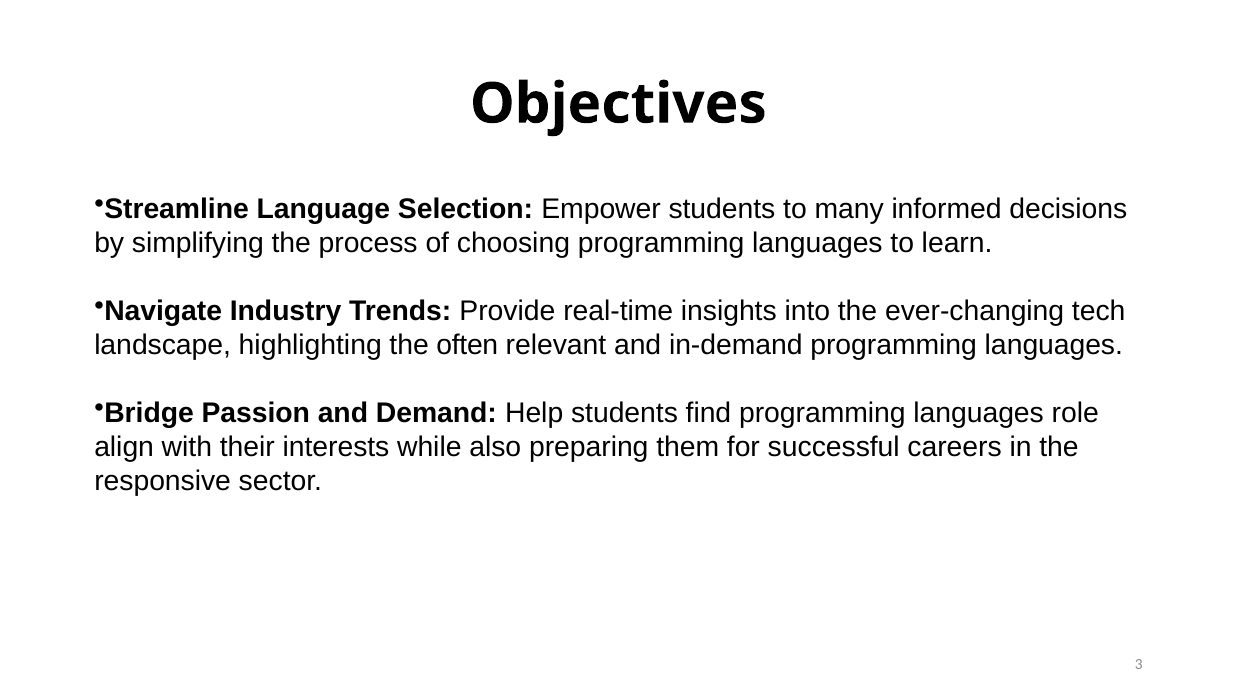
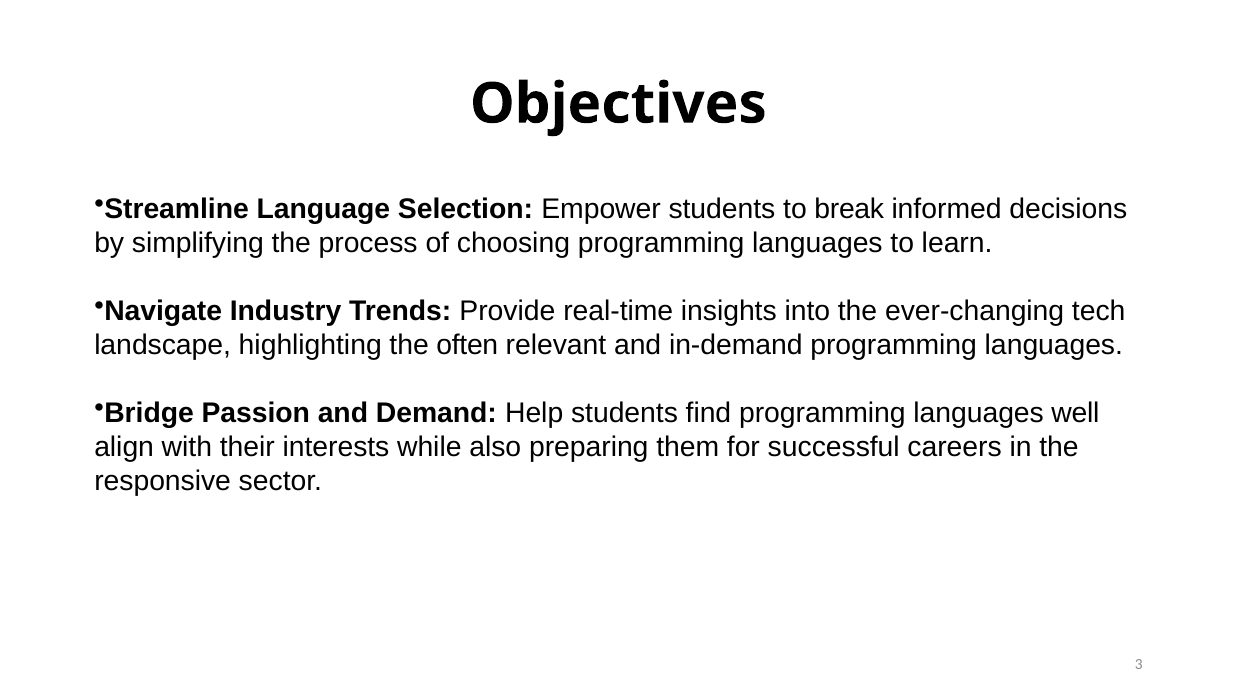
many: many -> break (849, 209)
role: role -> well (1075, 413)
